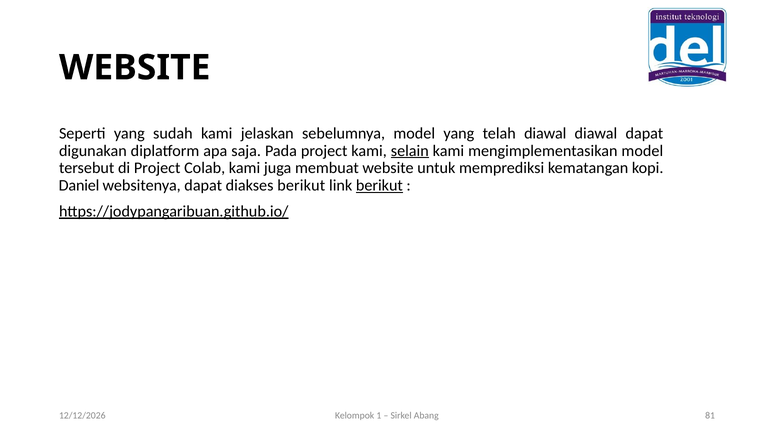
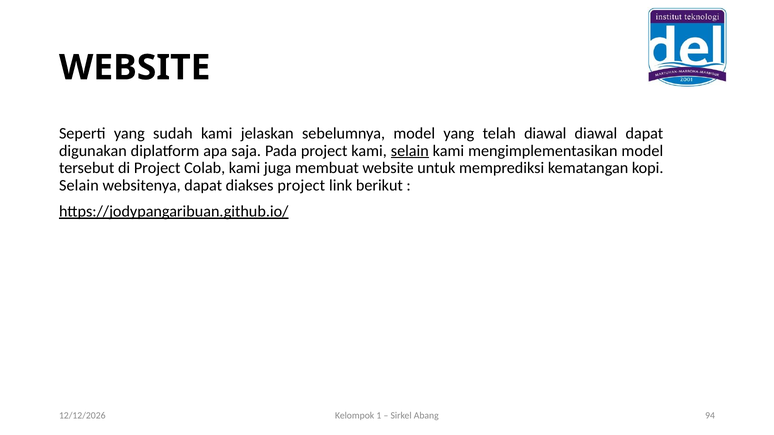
Daniel: Daniel -> Selain (79, 186)
diakses berikut: berikut -> project (301, 186)
berikut underline: present -> none (379, 186)
81: 81 -> 94 (710, 416)
